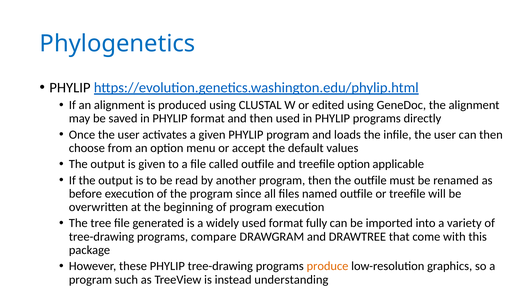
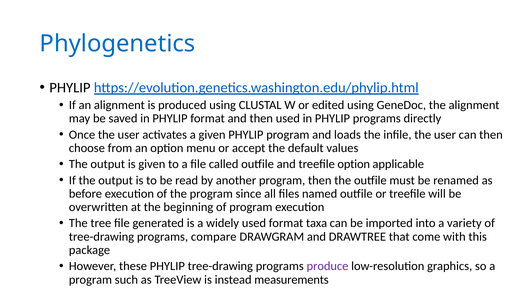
fully: fully -> taxa (317, 224)
produce colour: orange -> purple (328, 267)
understanding: understanding -> measurements (291, 280)
